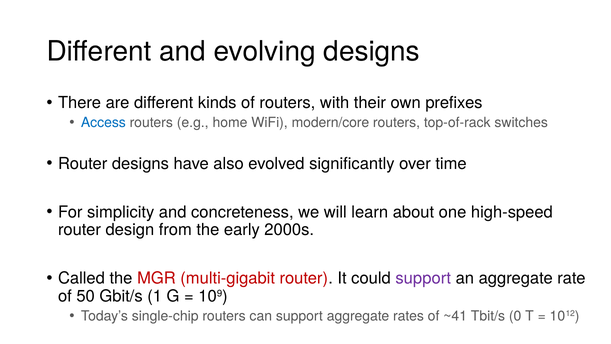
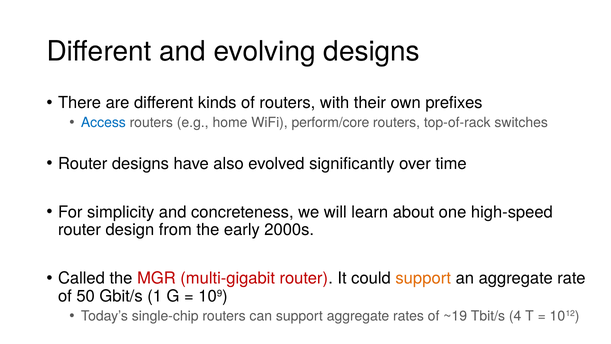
modern/core: modern/core -> perform/core (330, 122)
support colour: purple -> orange (423, 278)
~41: ~41 -> ~19 (455, 316)
0: 0 -> 4 (515, 316)
